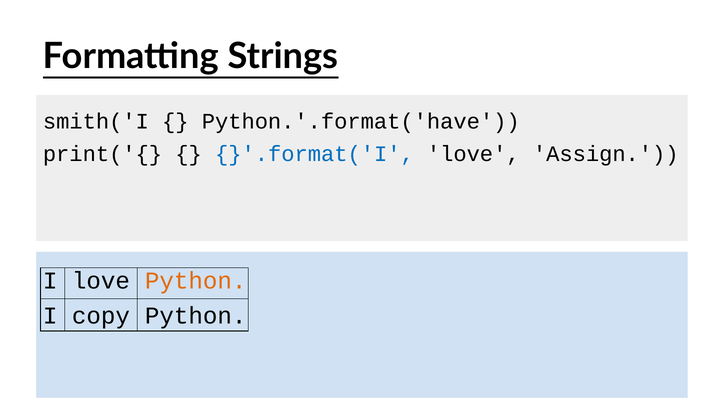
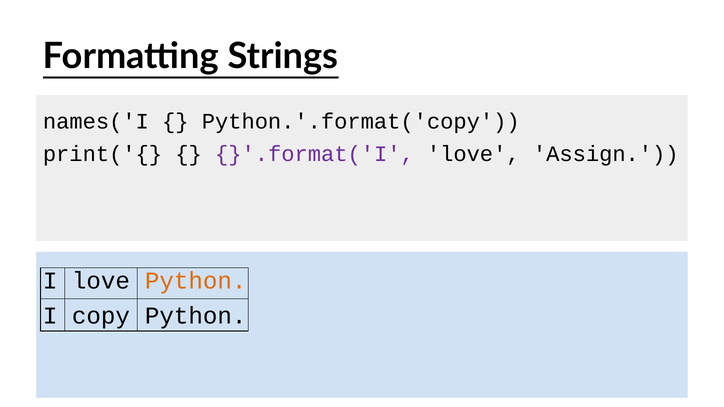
smith('I: smith('I -> names('I (96, 122)
Python.'.format('have: Python.'.format('have -> Python.'.format('copy (361, 122)
}'.format('I colour: blue -> purple (314, 154)
